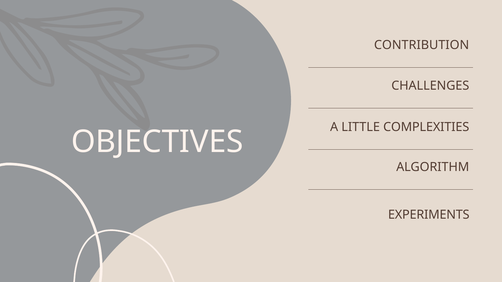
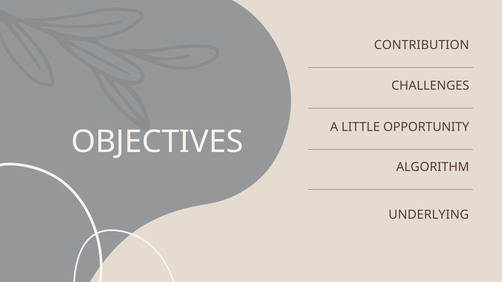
COMPLEXITIES: COMPLEXITIES -> OPPORTUNITY (426, 127)
EXPERIMENTS: EXPERIMENTS -> UNDERLYING (429, 215)
